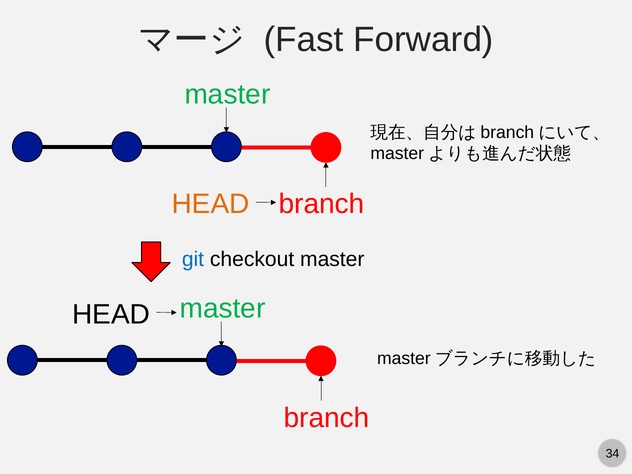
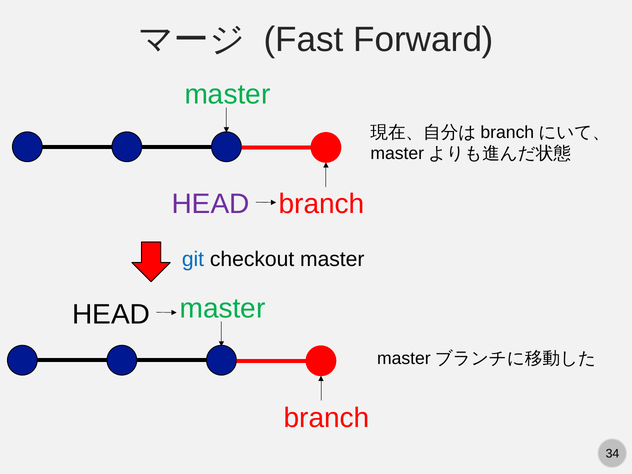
HEAD colour: orange -> purple (211, 204)
